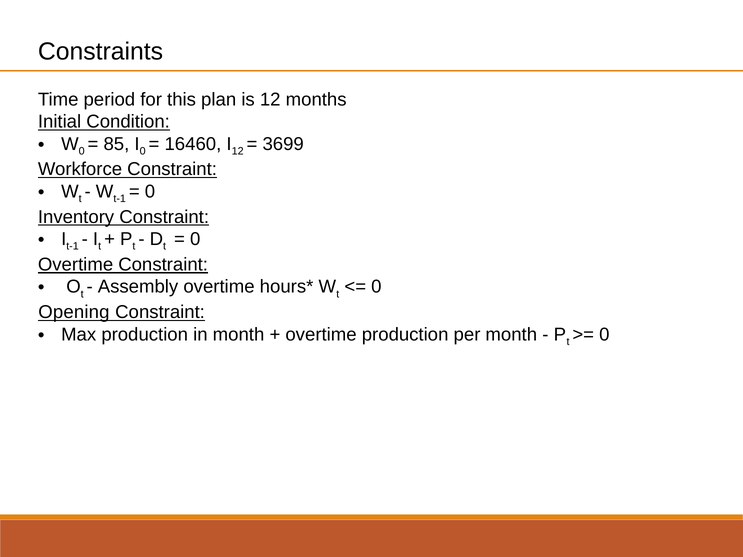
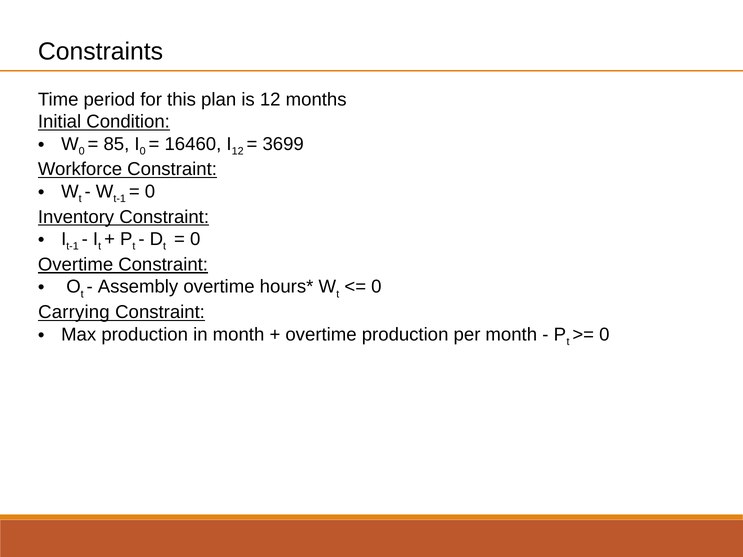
Opening: Opening -> Carrying (74, 312)
